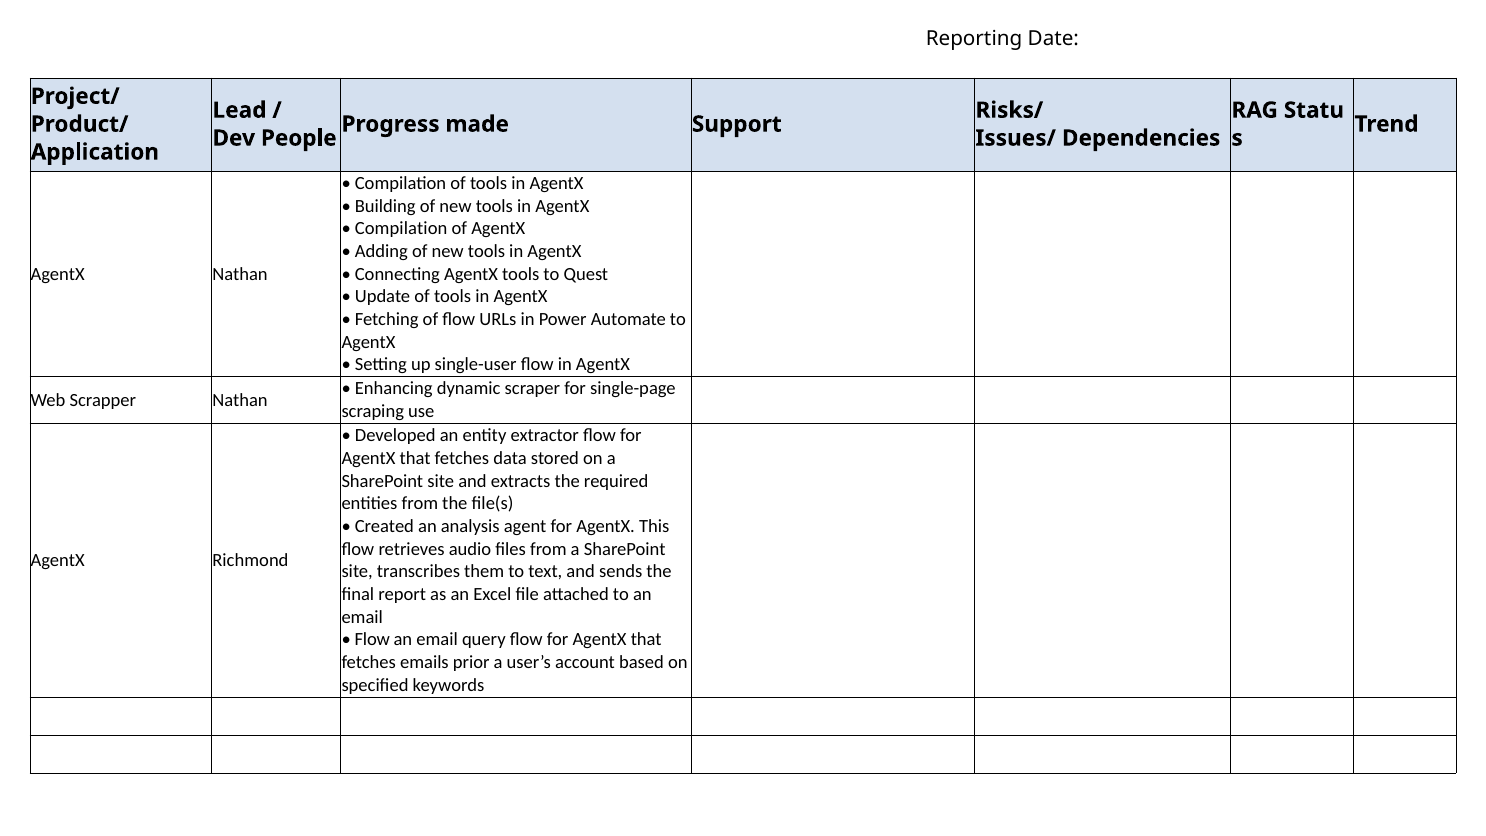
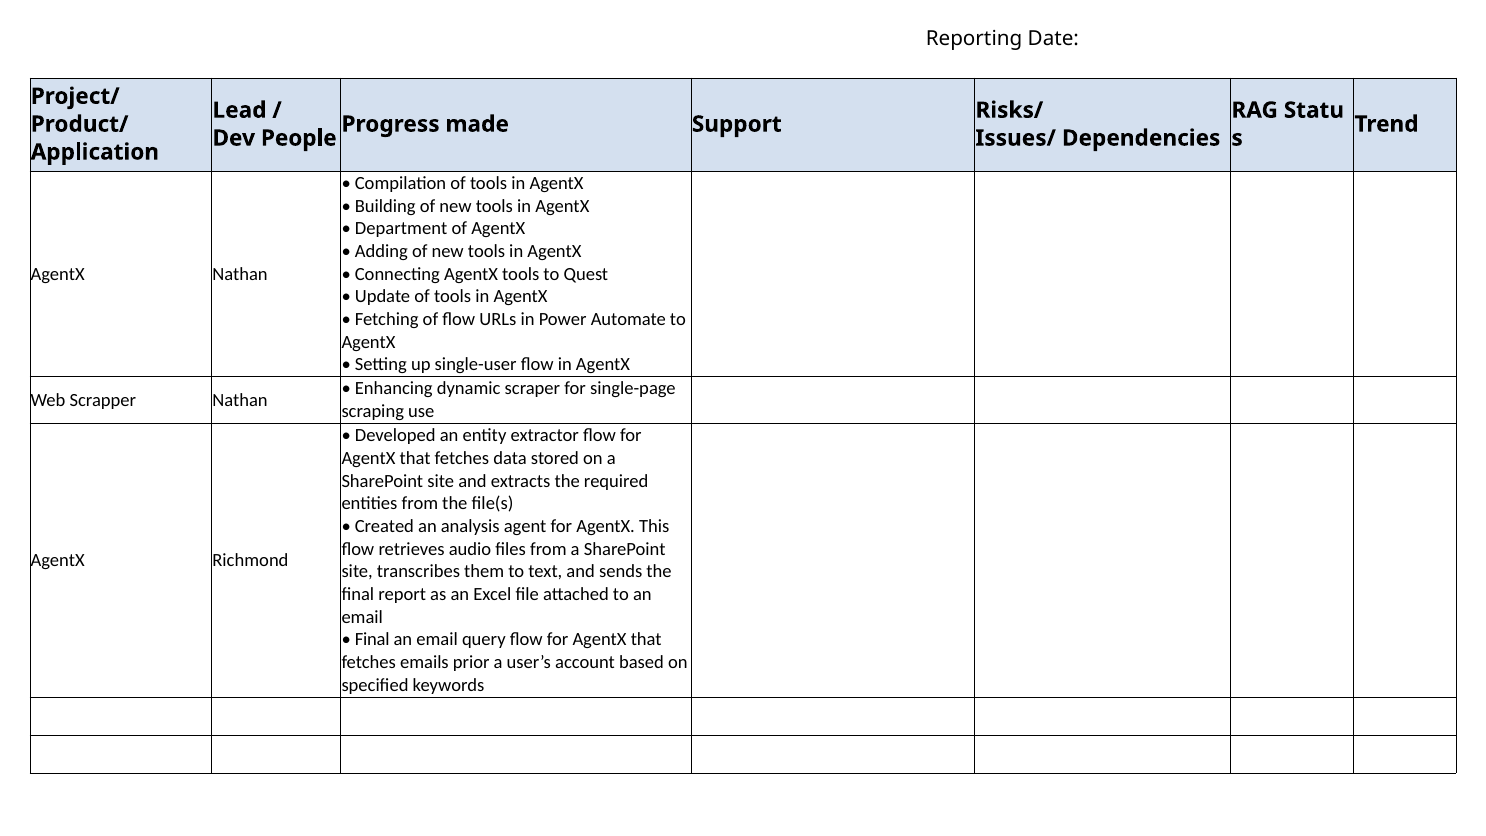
Compilation: Compilation -> Department (401, 229)
Flow: Flow -> Final (372, 640)
